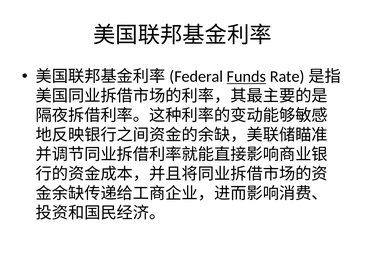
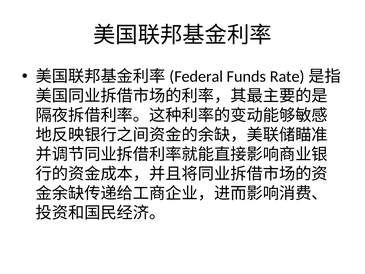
Funds underline: present -> none (246, 77)
